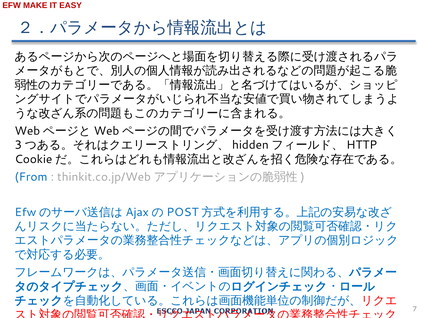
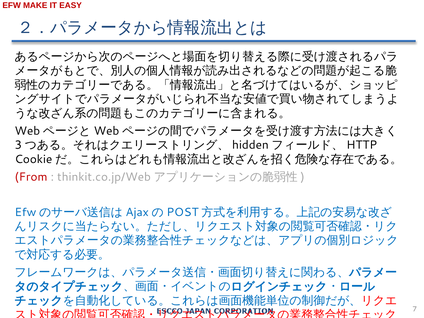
From colour: blue -> red (31, 177)
